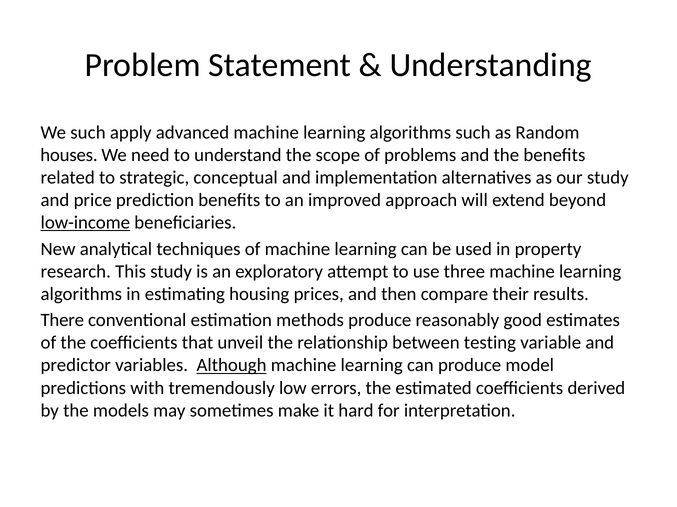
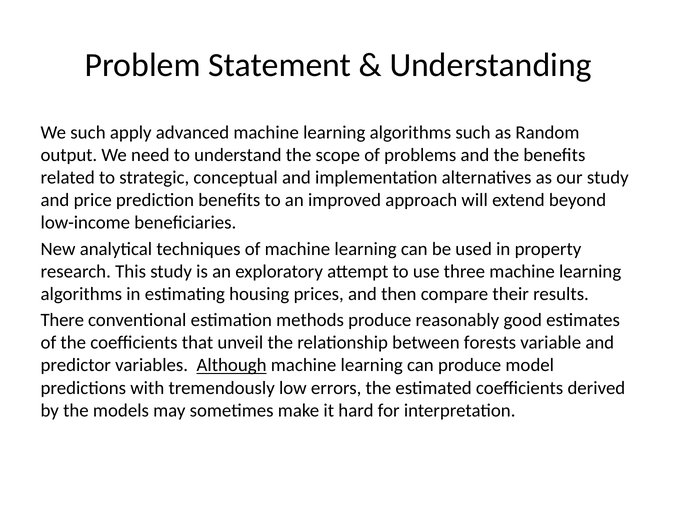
houses: houses -> output (69, 155)
low-income underline: present -> none (85, 223)
testing: testing -> forests (490, 343)
